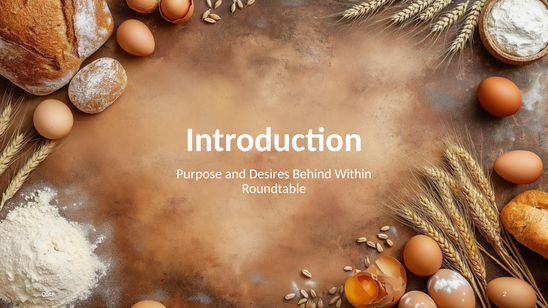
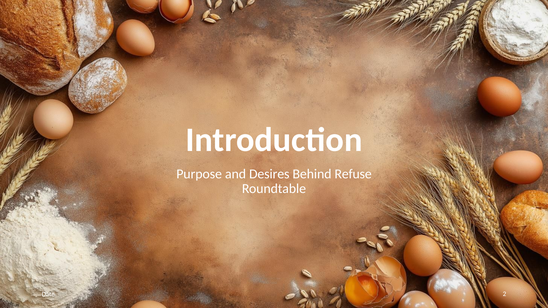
Within: Within -> Refuse (353, 174)
